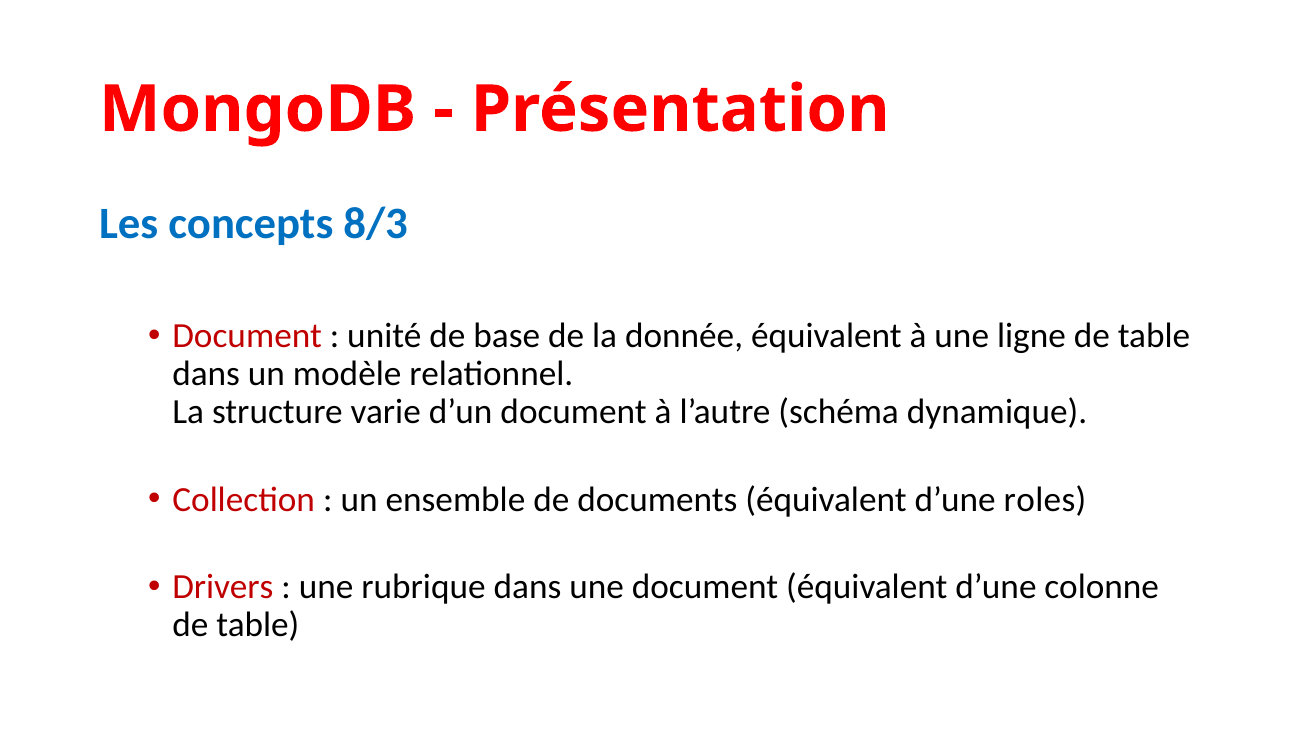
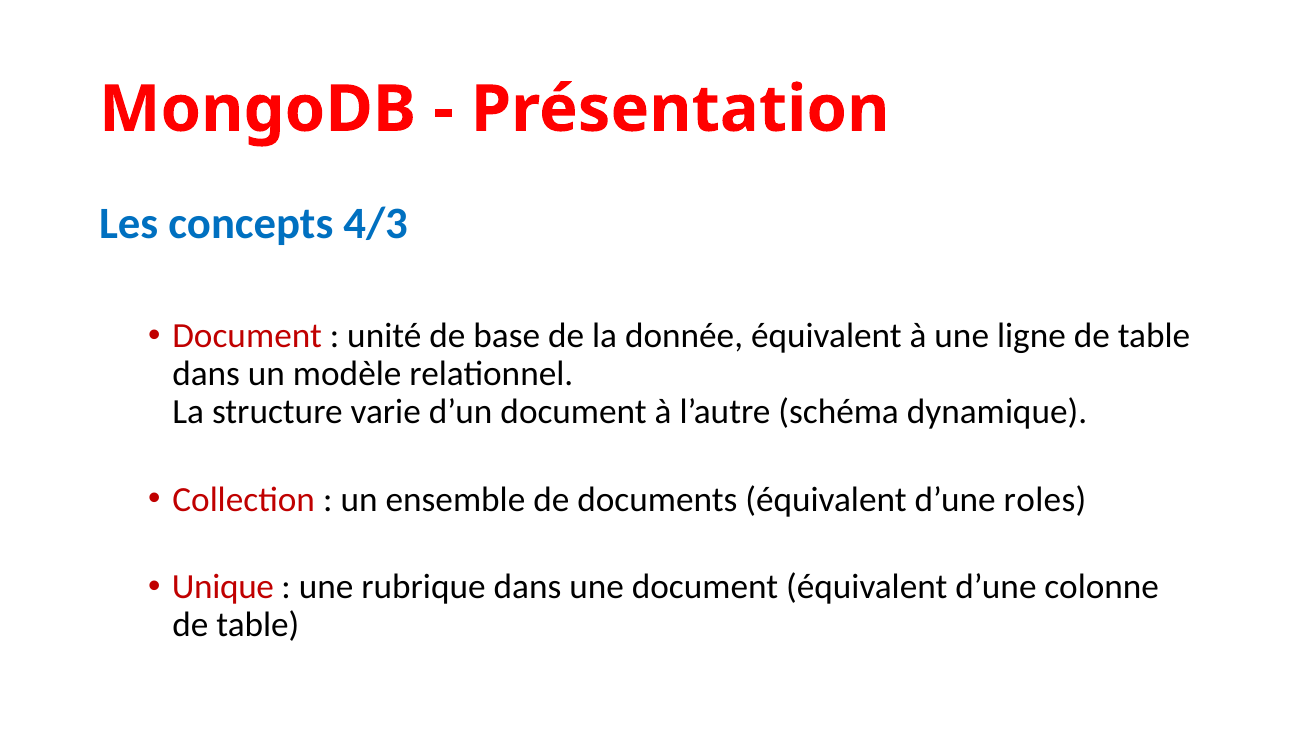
8/3: 8/3 -> 4/3 (376, 224)
Drivers: Drivers -> Unique (223, 587)
